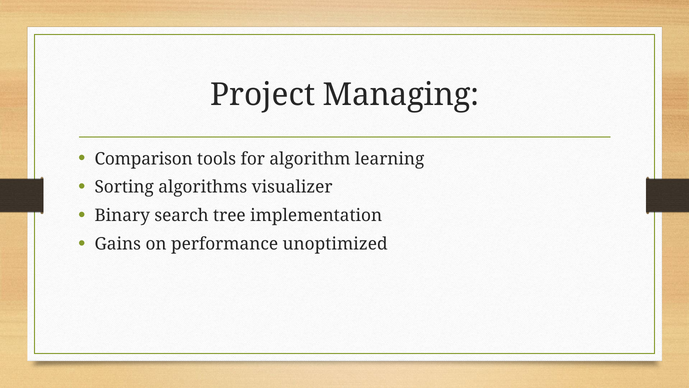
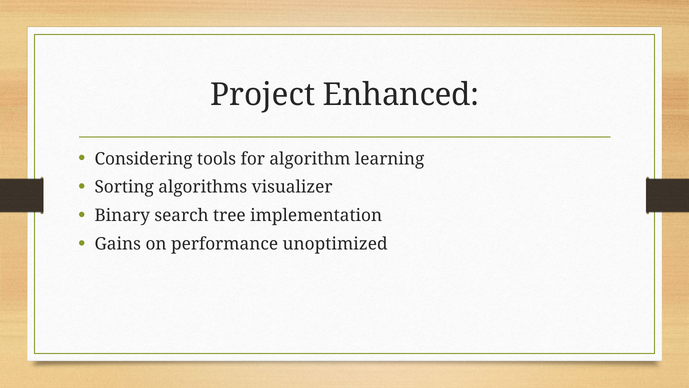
Managing: Managing -> Enhanced (401, 95)
Comparison: Comparison -> Considering (144, 159)
